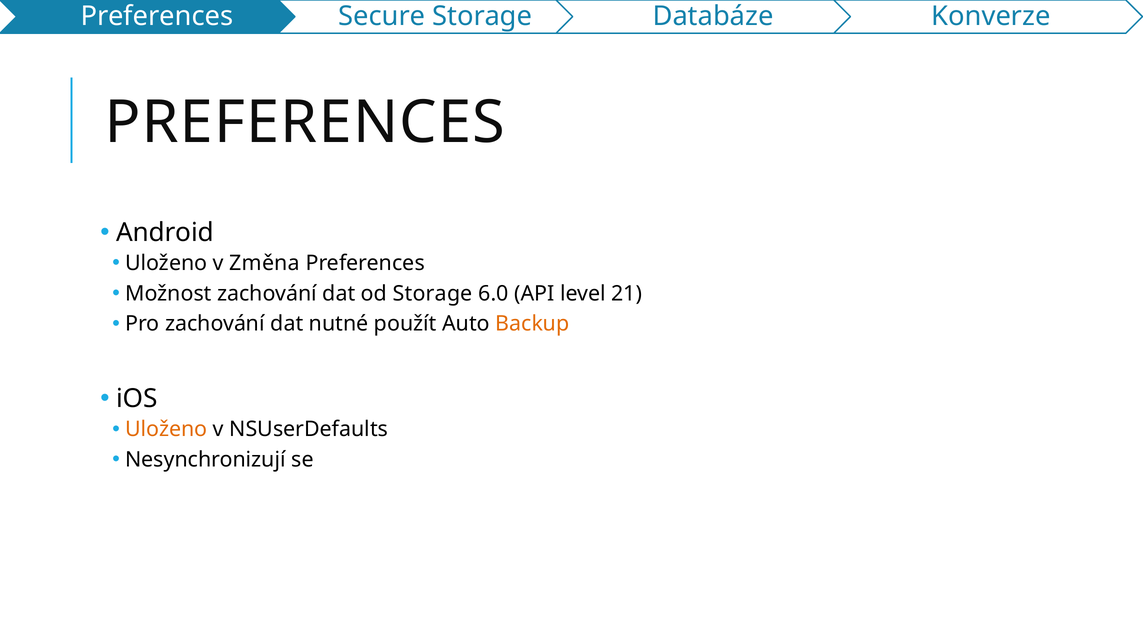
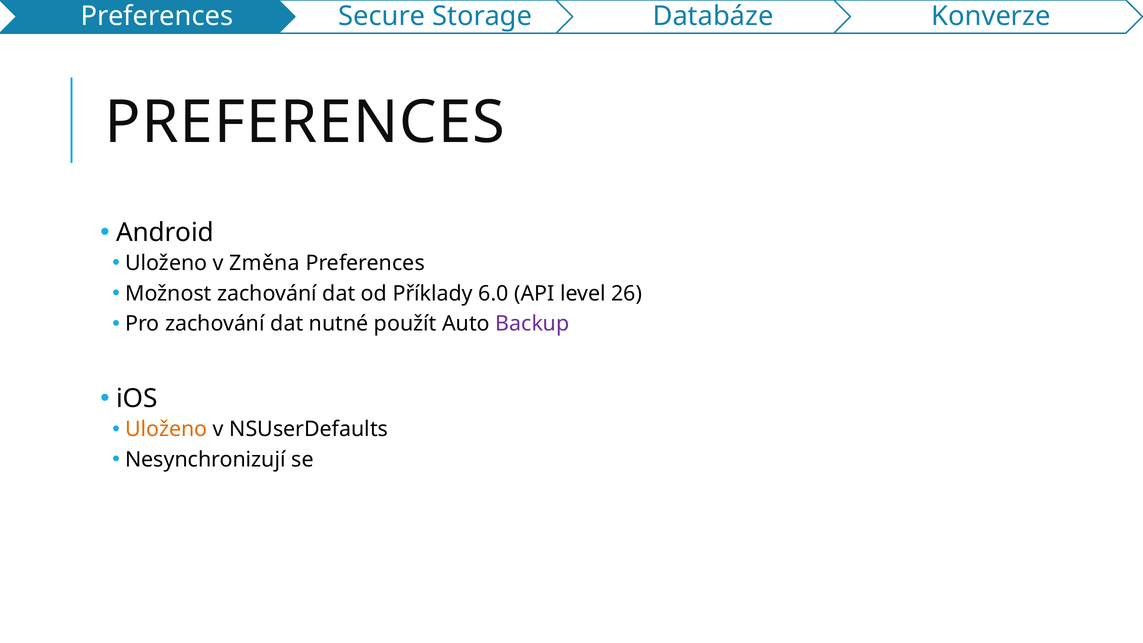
od Storage: Storage -> Příklady (433, 293)
21: 21 -> 26 (627, 293)
Backup colour: orange -> purple (532, 324)
